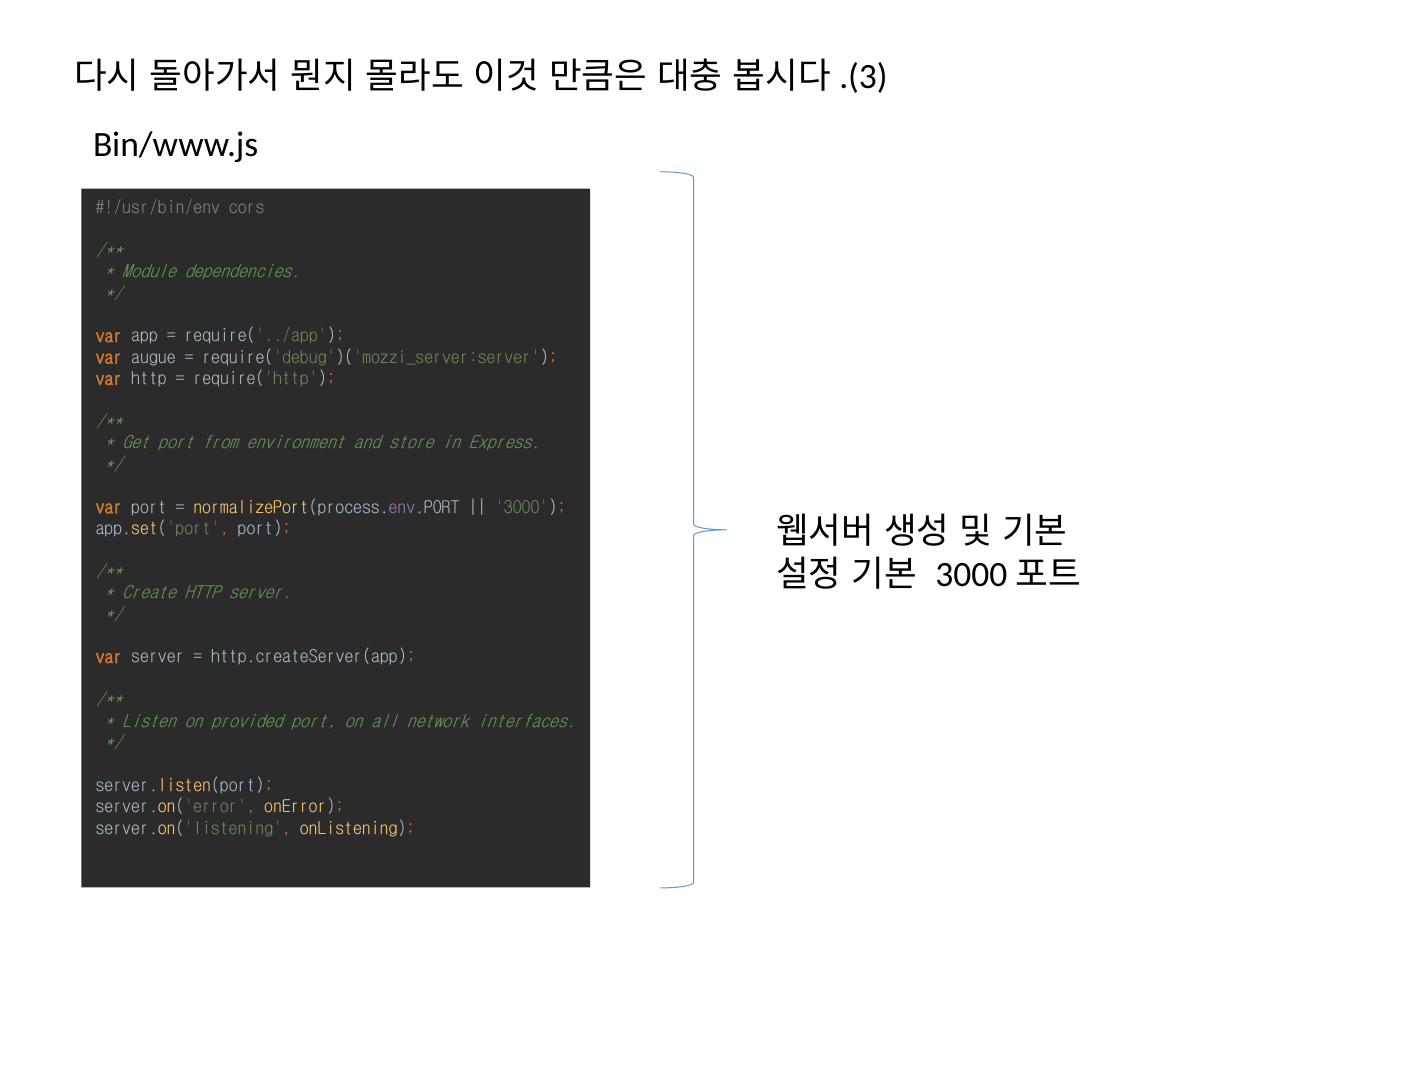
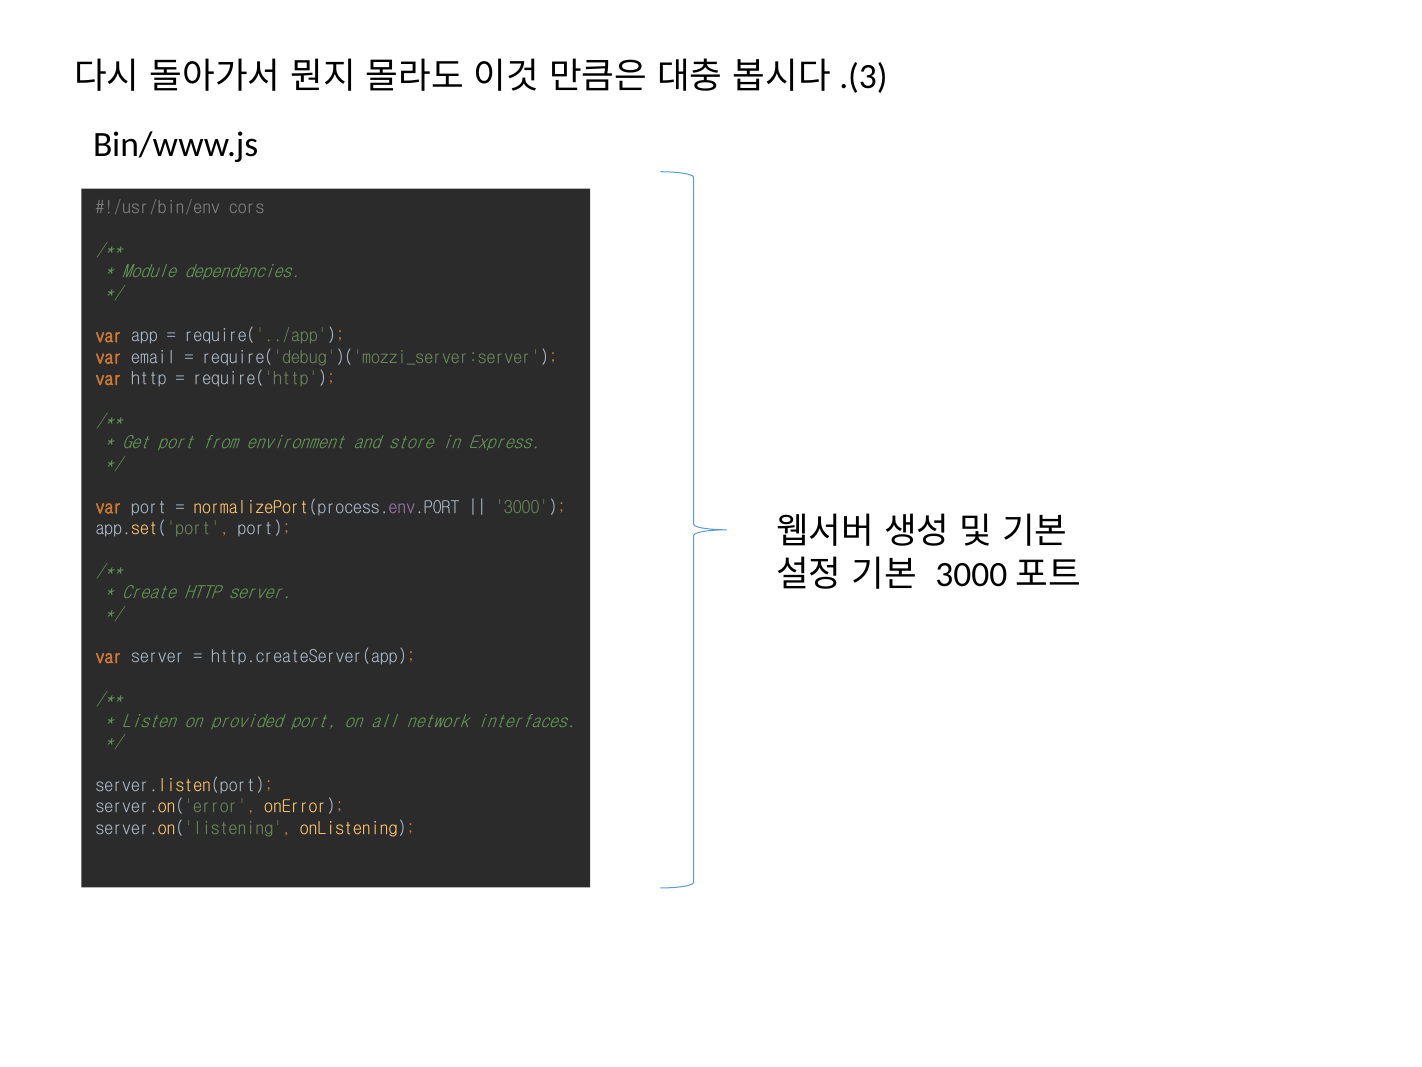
augue: augue -> email (153, 357)
